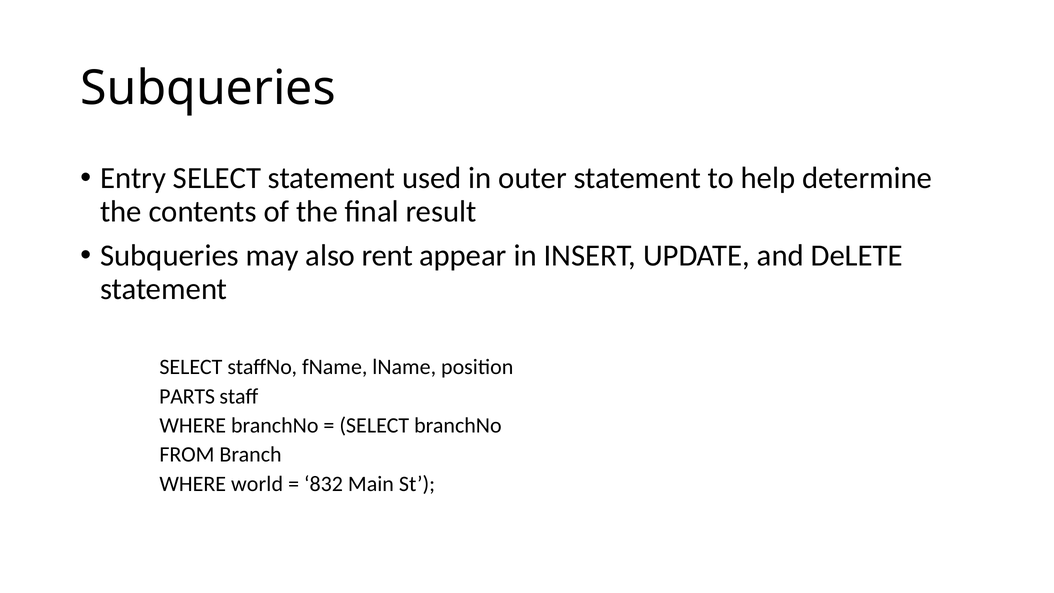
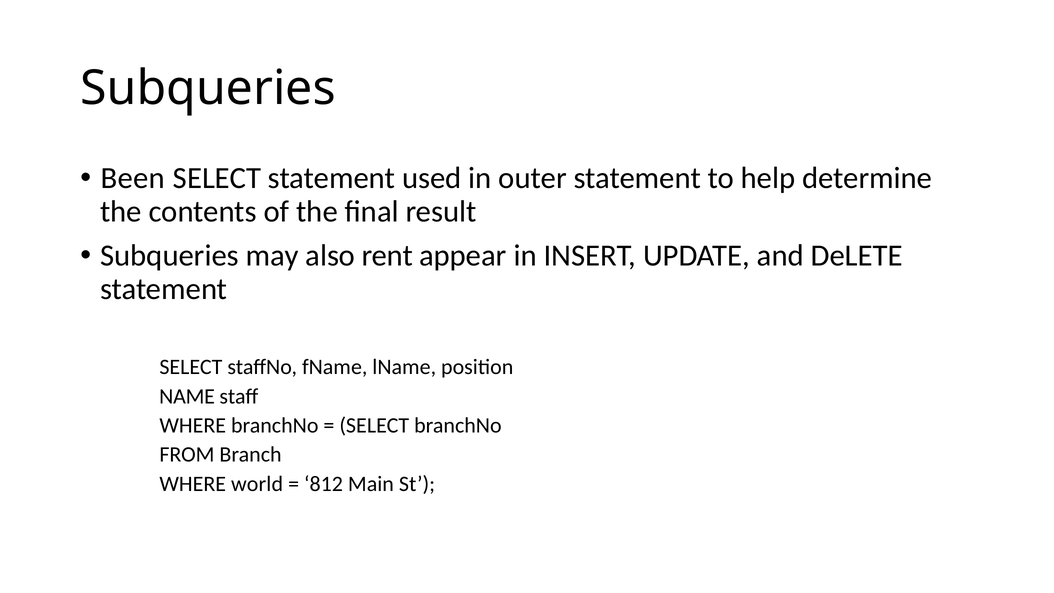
Entry: Entry -> Been (133, 178)
PARTS: PARTS -> NAME (187, 396)
832: 832 -> 812 (324, 484)
